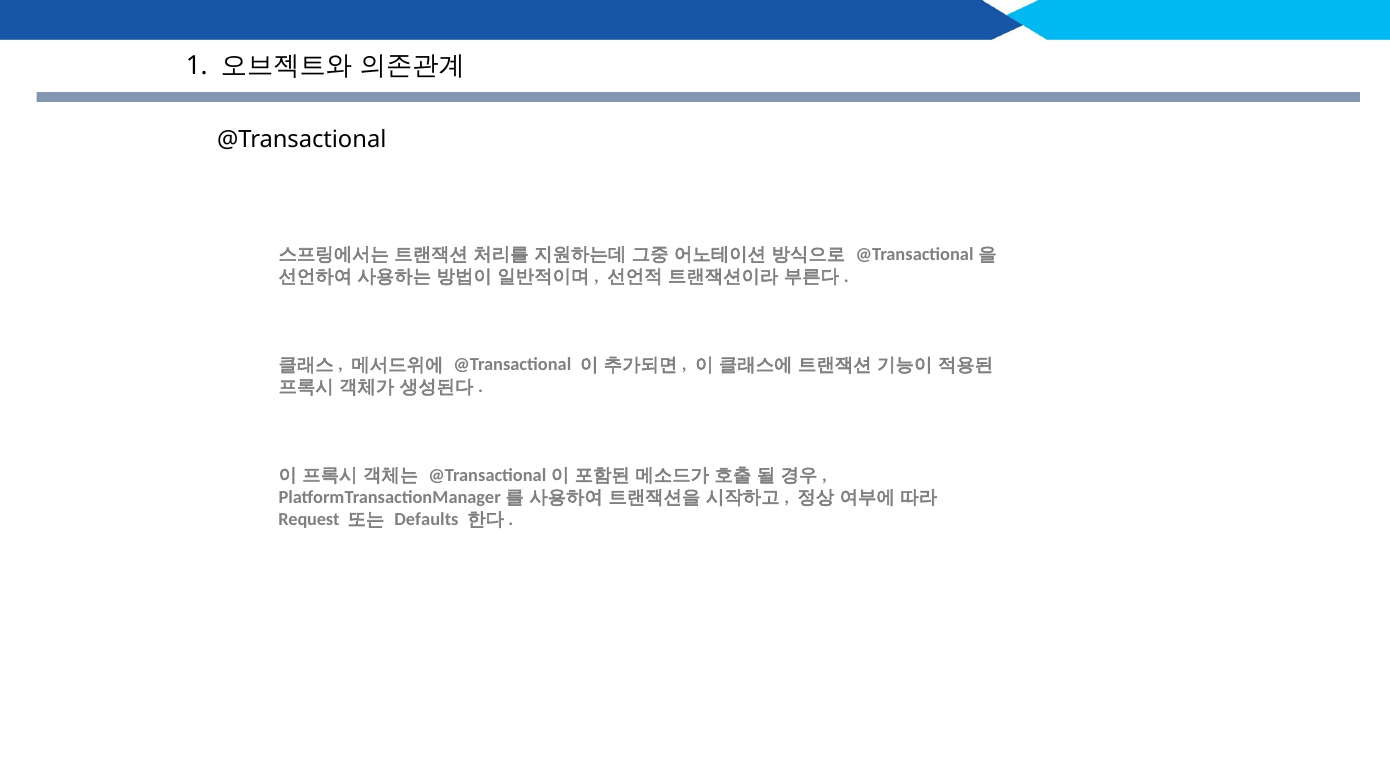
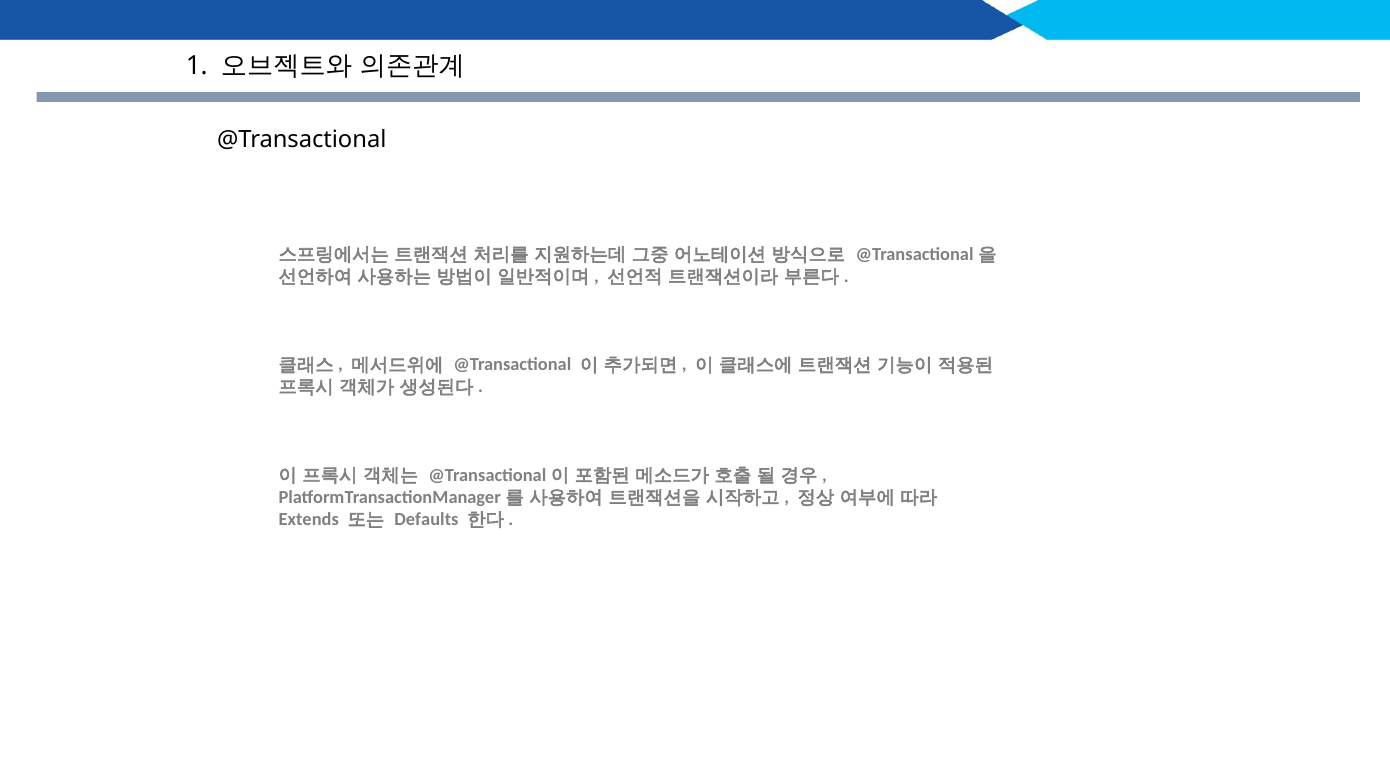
Request: Request -> Extends (309, 519)
